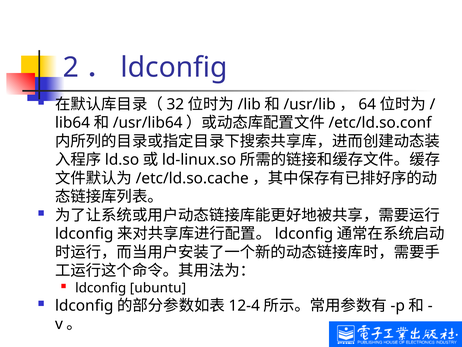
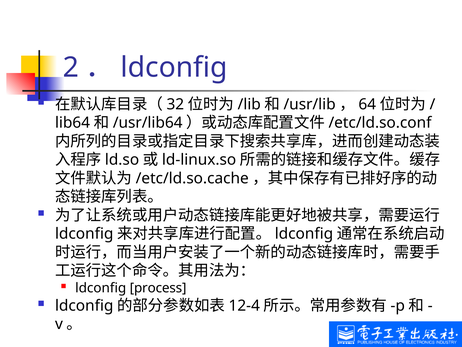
ubuntu: ubuntu -> process (158, 288)
